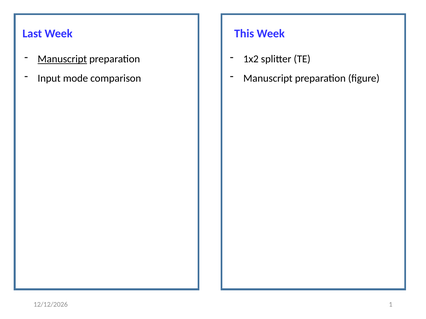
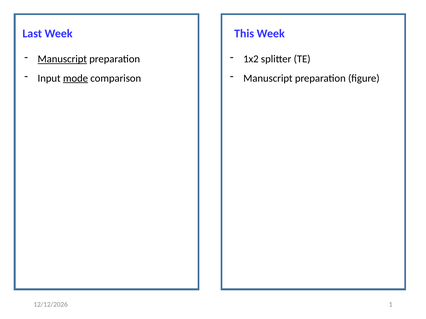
mode underline: none -> present (76, 78)
